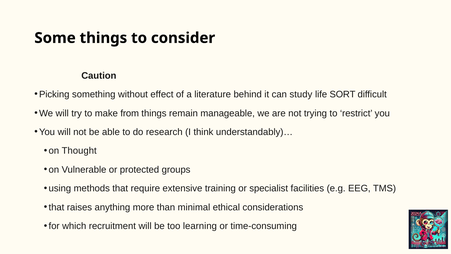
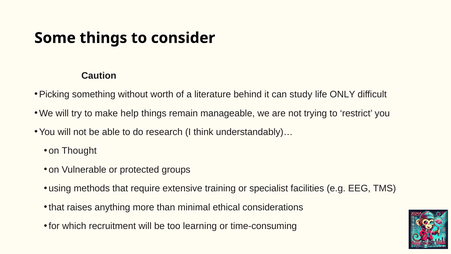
effect: effect -> worth (162, 94)
SORT: SORT -> ONLY (342, 94)
from: from -> help (130, 113)
